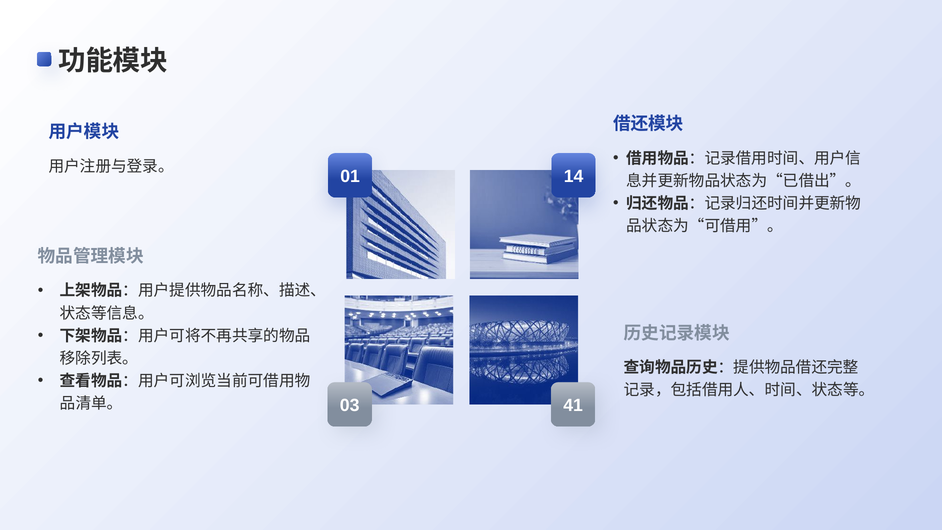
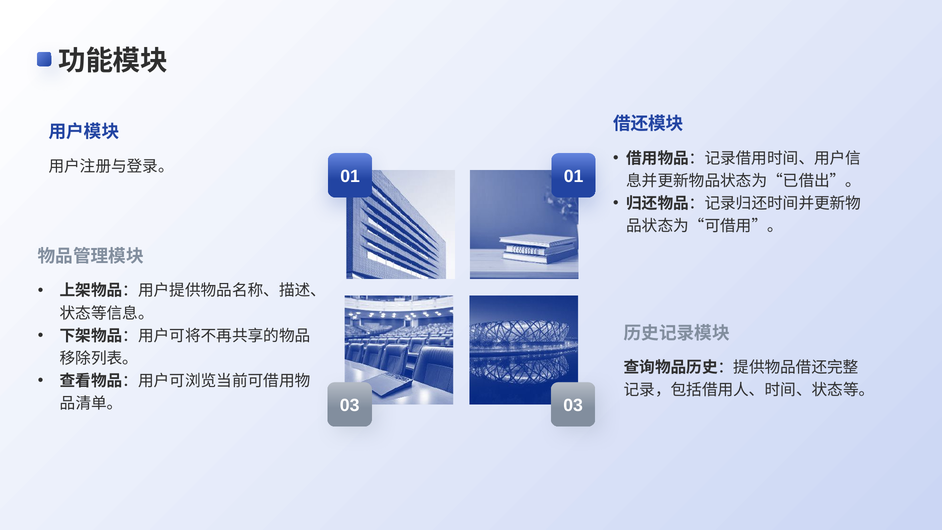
01 14: 14 -> 01 (574, 176)
41: 41 -> 03 (573, 405)
